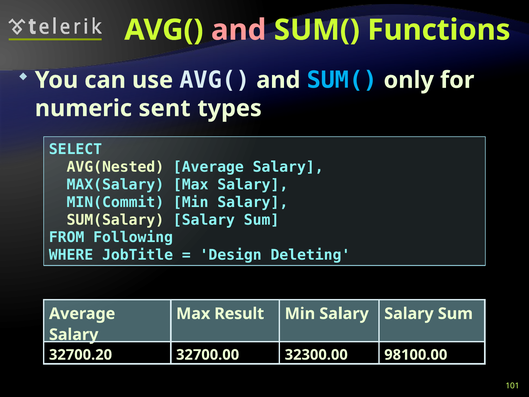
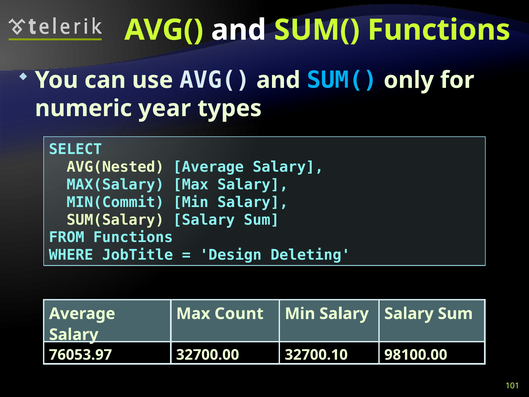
and colour: pink -> white (239, 30)
sent: sent -> year (165, 108)
FROM Following: Following -> Functions (133, 237)
Result: Result -> Count (239, 313)
32700.20: 32700.20 -> 76053.97 (81, 355)
32300.00: 32300.00 -> 32700.10 (316, 355)
